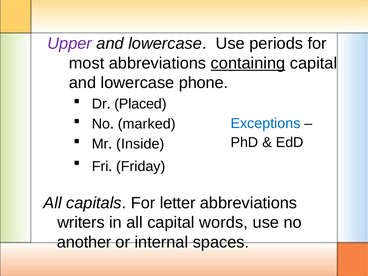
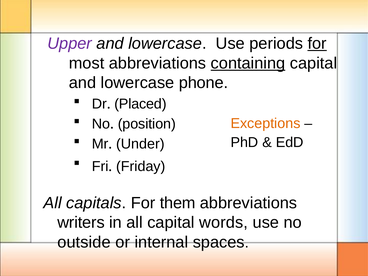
for underline: none -> present (317, 43)
marked: marked -> position (147, 124)
Exceptions colour: blue -> orange (265, 123)
Inside: Inside -> Under (140, 144)
letter: letter -> them (178, 203)
another: another -> outside (84, 242)
